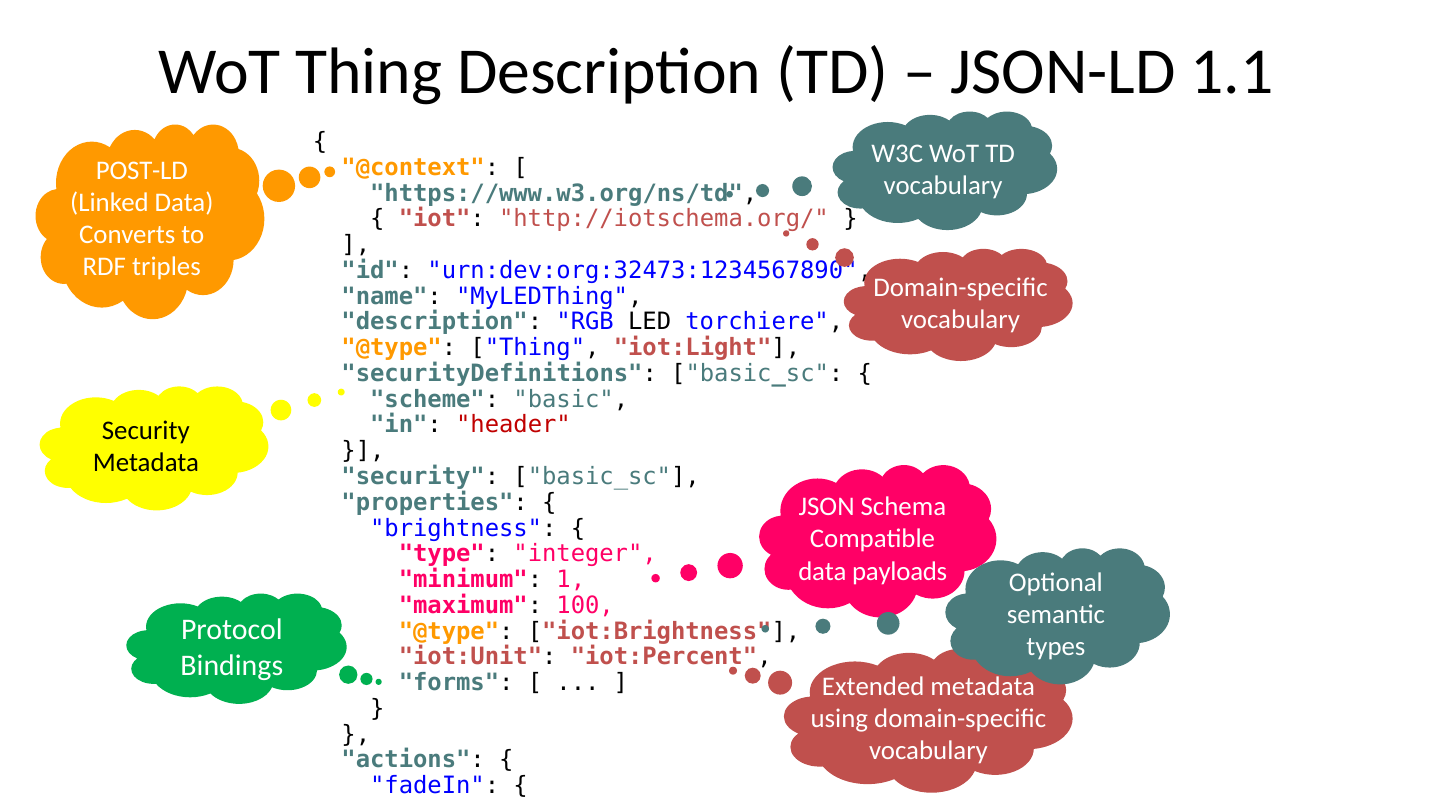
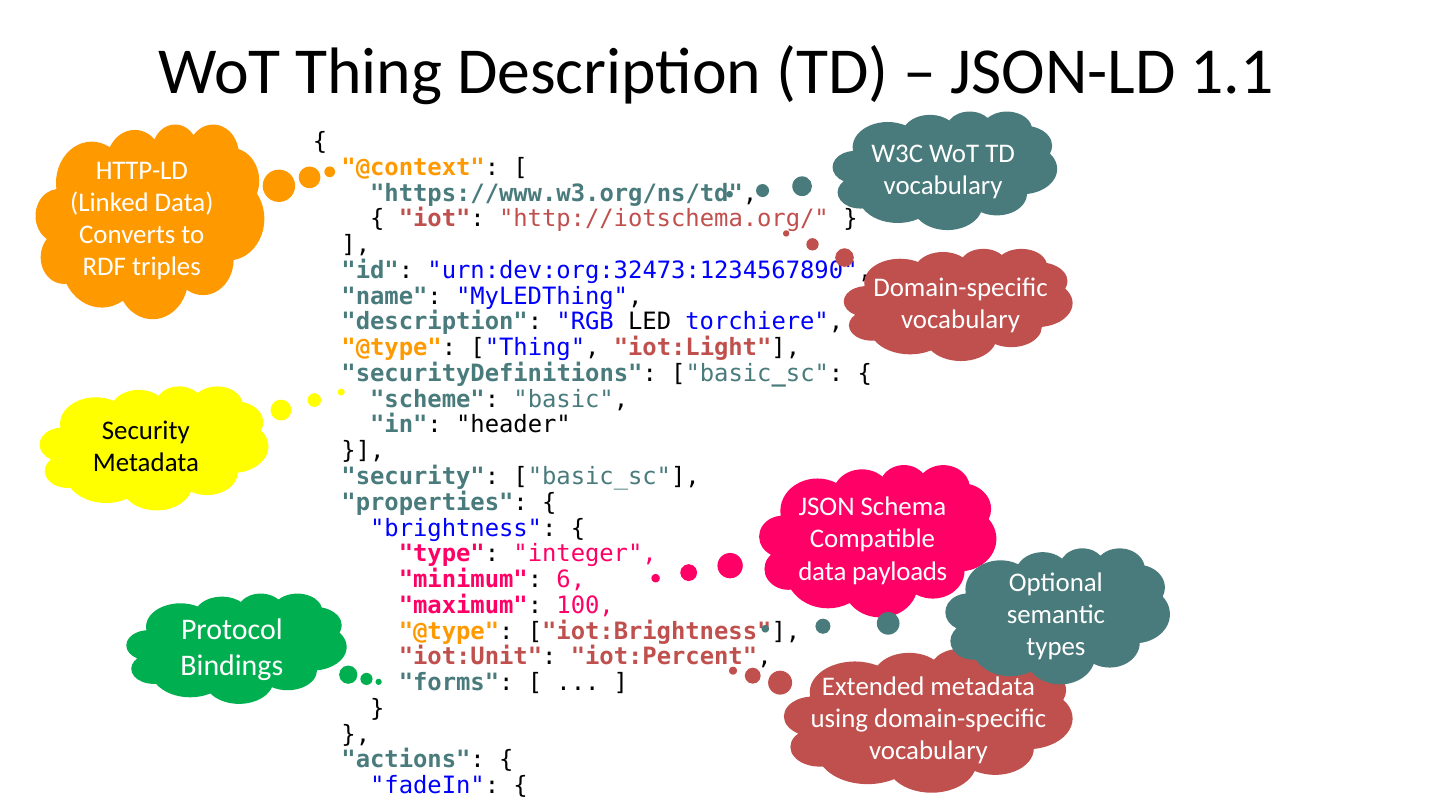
POST-LD: POST-LD -> HTTP-LD (142, 170)
header colour: red -> black (513, 425)
1: 1 -> 6 (571, 580)
